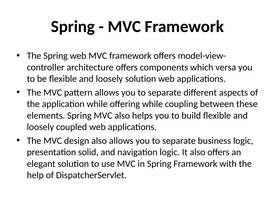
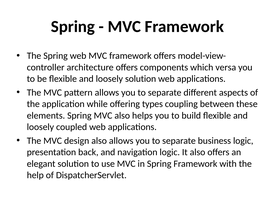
offering while: while -> types (152, 104)
solid: solid -> back (88, 152)
